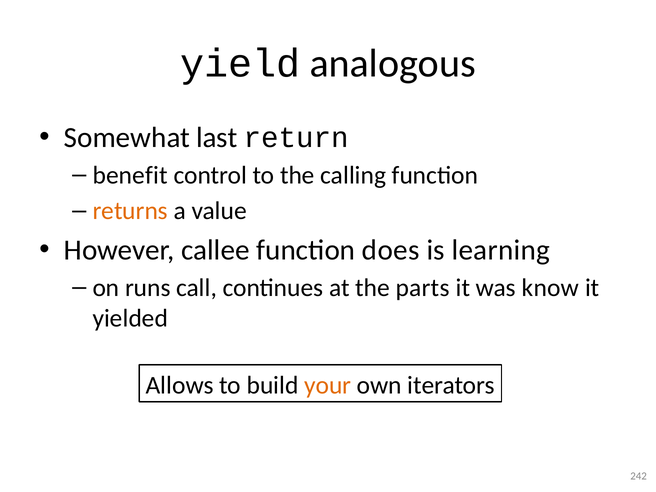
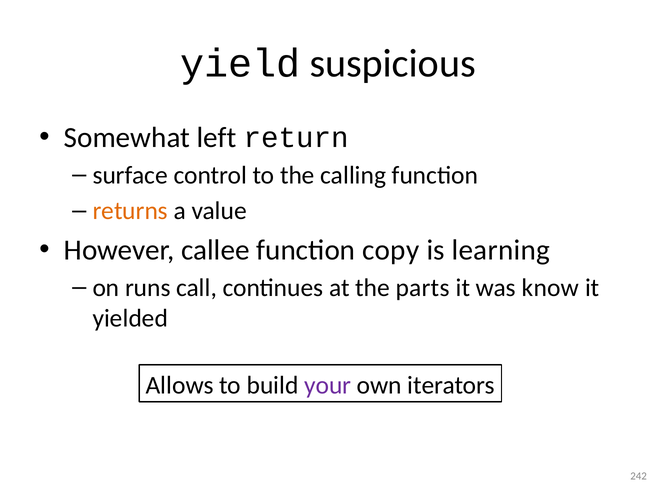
analogous: analogous -> suspicious (393, 64)
last: last -> left (217, 138)
benefit: benefit -> surface (130, 175)
does: does -> copy (391, 250)
your colour: orange -> purple (328, 385)
